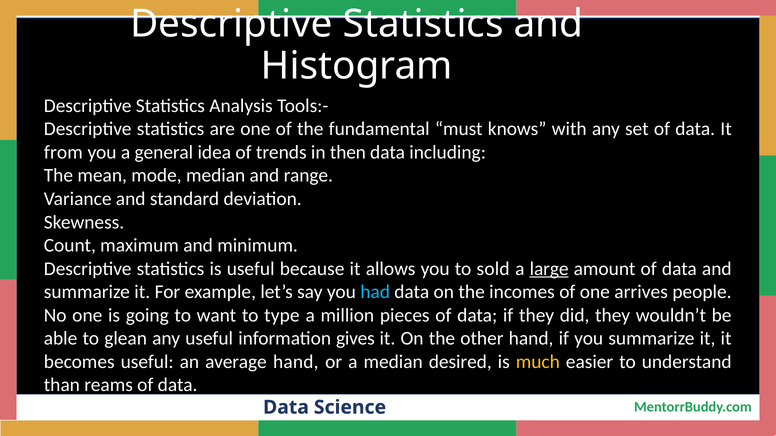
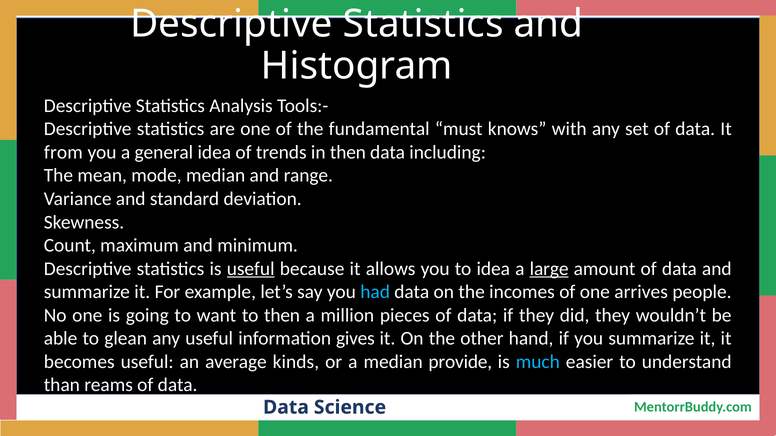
useful underline: none -> present (251, 269)
to sold: sold -> idea (493, 269)
to type: type -> then (282, 315)
average hand: hand -> kinds (296, 362)
desired: desired -> provide (460, 362)
much colour: yellow -> light blue (538, 362)
